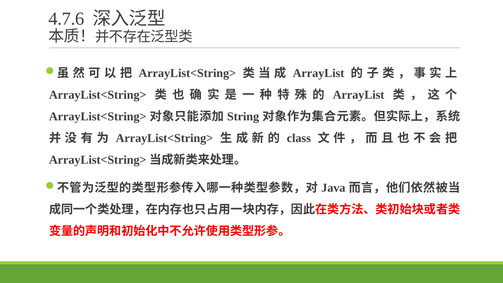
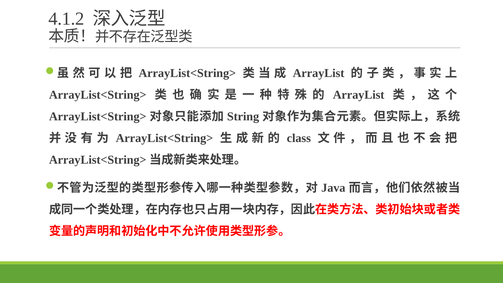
4.7.6: 4.7.6 -> 4.1.2 (66, 19)
